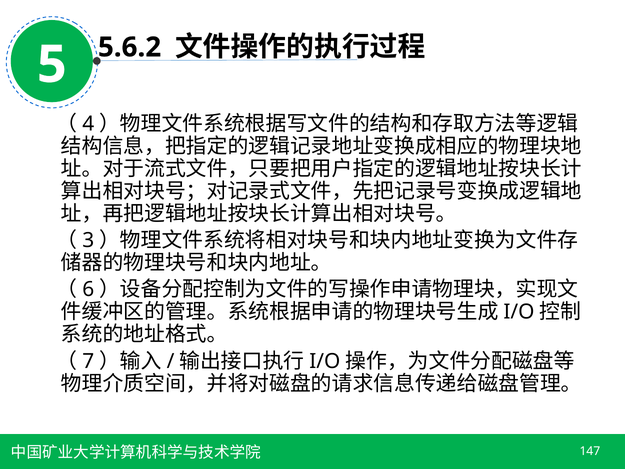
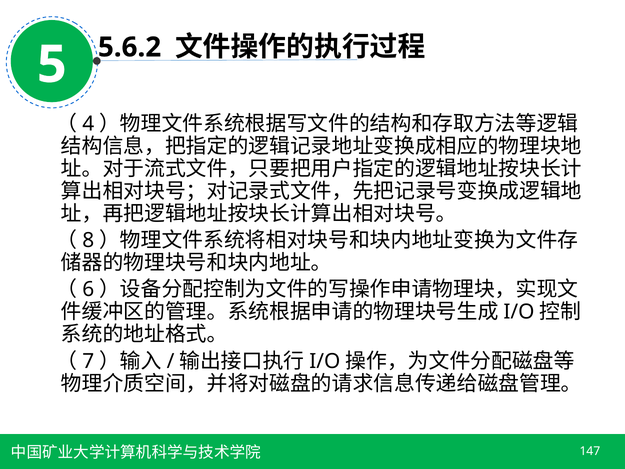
3: 3 -> 8 (88, 240)
